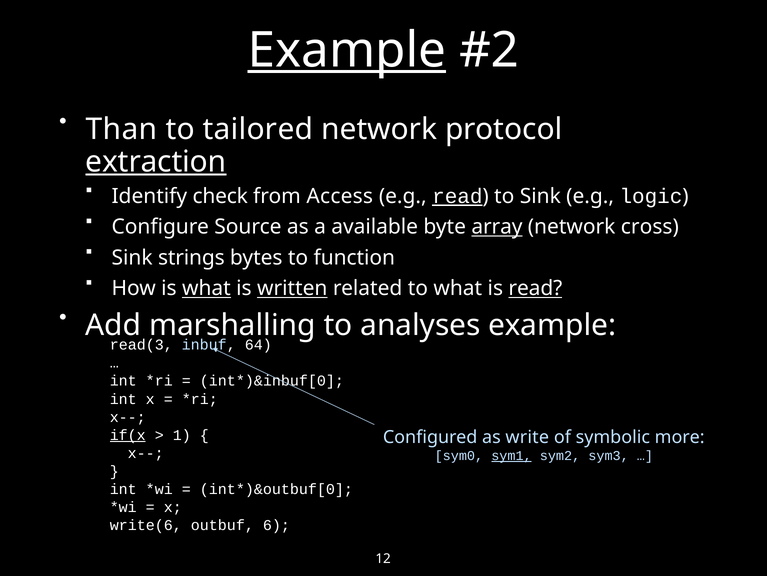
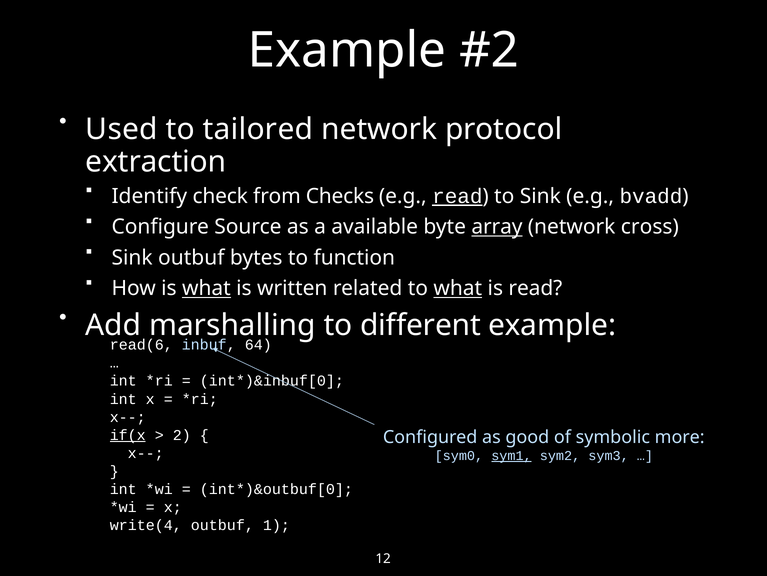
Example underline: present -> none (347, 50)
Than: Than -> Used (122, 129)
extraction underline: present -> none (156, 161)
Access: Access -> Checks (340, 196)
logic: logic -> bvadd (651, 196)
Sink strings: strings -> outbuf (191, 257)
written underline: present -> none (292, 288)
what underline: none -> present (458, 288)
read underline: present -> none (535, 288)
analyses: analyses -> different (421, 325)
read(3: read(3 -> read(6 (141, 345)
1: 1 -> 2 (182, 435)
write: write -> good (527, 437)
write(6: write(6 -> write(4 (146, 524)
6: 6 -> 1 (276, 524)
